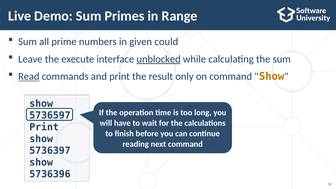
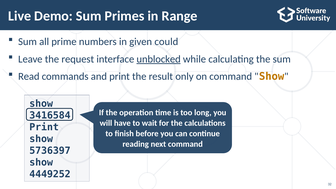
execute: execute -> request (78, 59)
Read underline: present -> none (29, 76)
5736597: 5736597 -> 3416584 (50, 115)
5736396: 5736396 -> 4449252 (50, 174)
